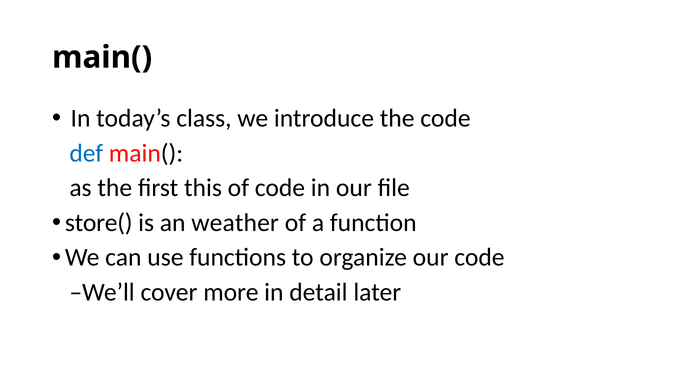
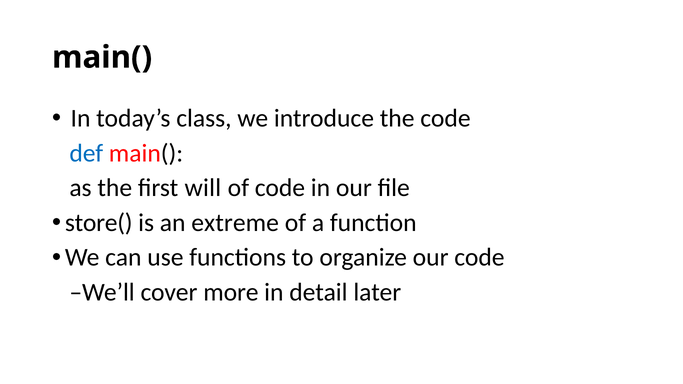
this: this -> will (203, 188)
weather: weather -> extreme (235, 223)
